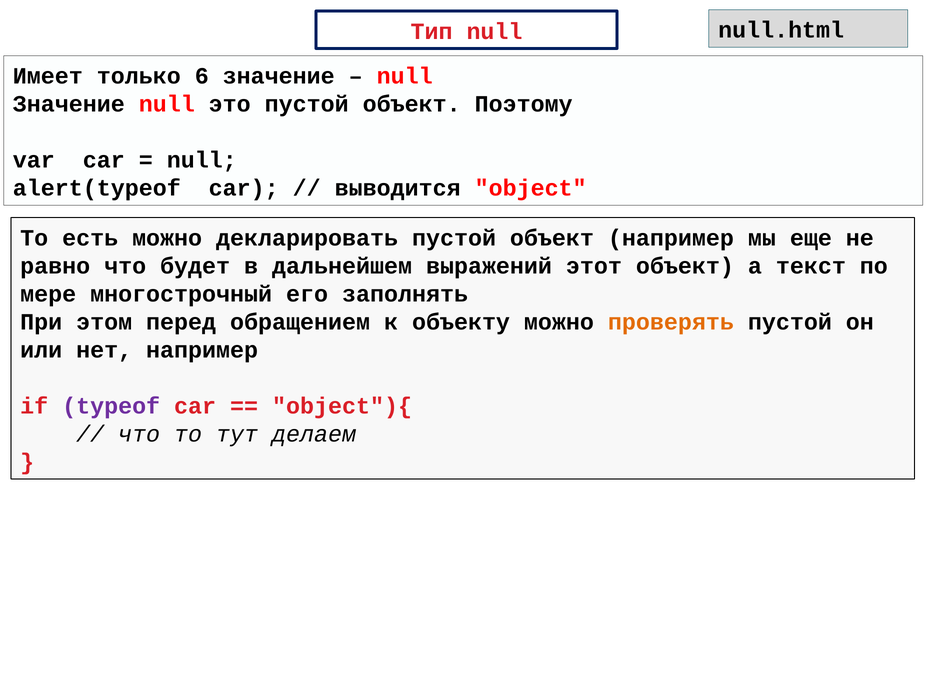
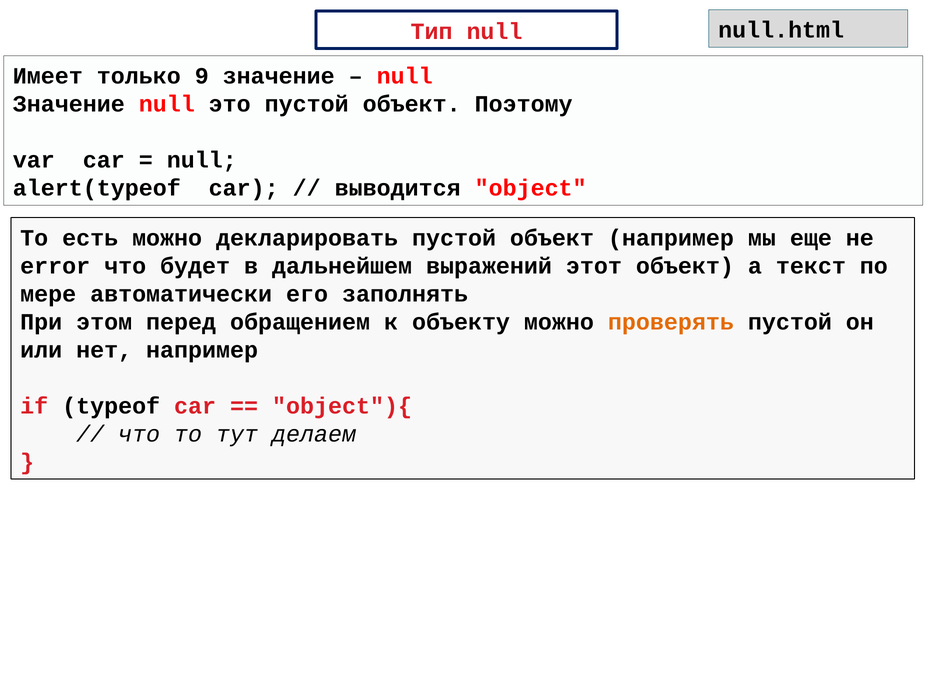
6: 6 -> 9 (202, 76)
равно: равно -> error (55, 266)
многострочный: многострочный -> автоматически (181, 294)
typeof colour: purple -> black (111, 406)
